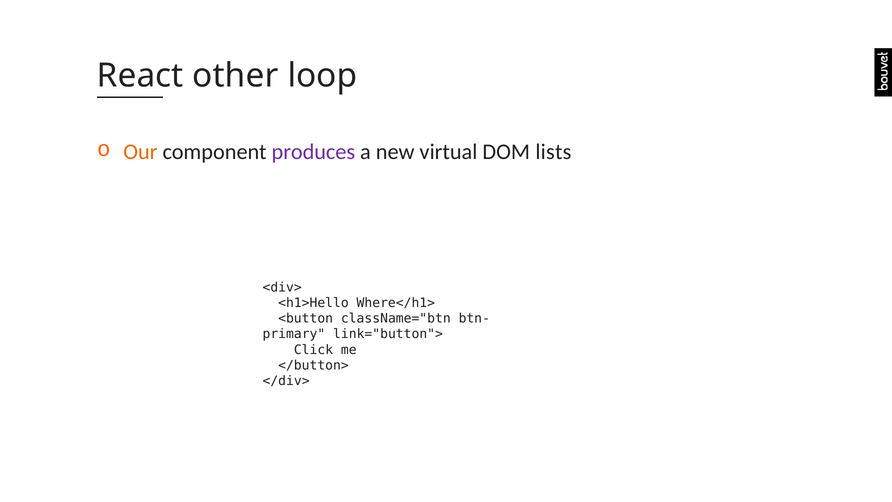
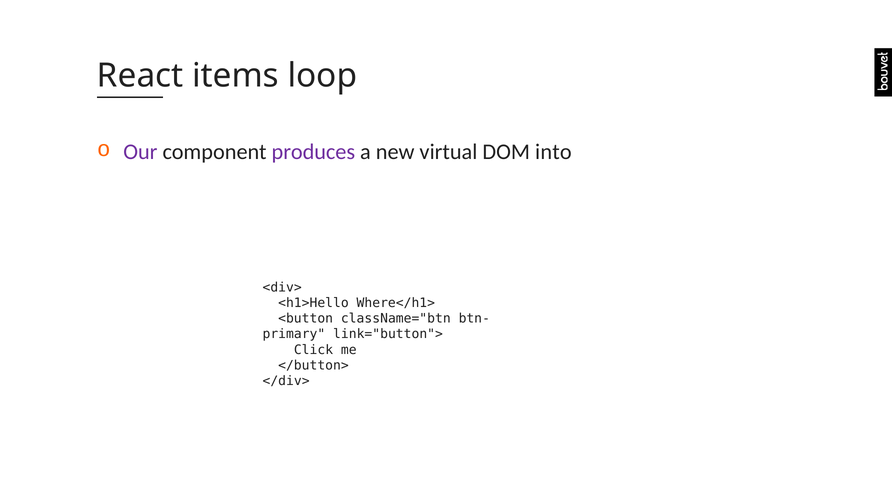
other: other -> items (236, 76)
Our colour: orange -> purple (140, 152)
lists: lists -> into (553, 152)
